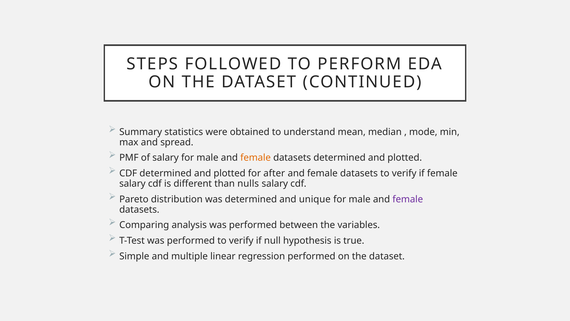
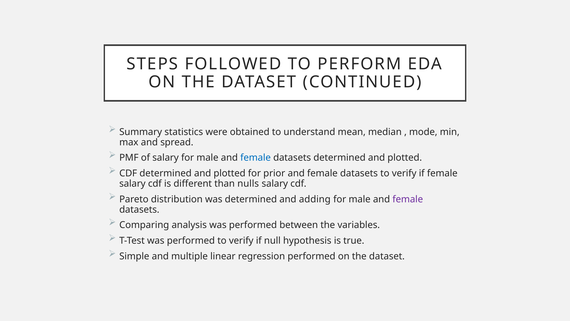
female colour: orange -> blue (256, 158)
after: after -> prior (274, 173)
unique: unique -> adding (315, 199)
